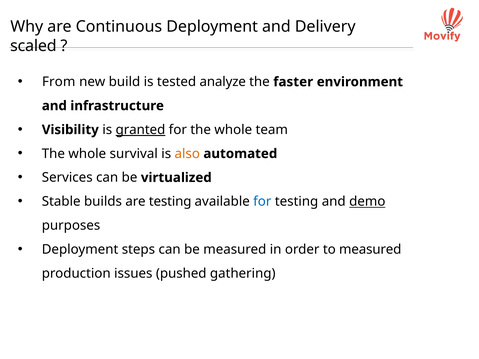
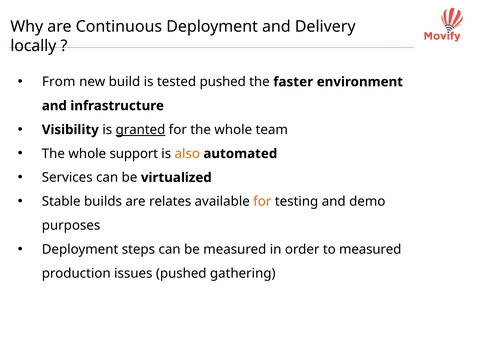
scaled: scaled -> locally (33, 46)
tested analyze: analyze -> pushed (223, 82)
survival: survival -> support (134, 154)
are testing: testing -> relates (170, 202)
for colour: blue -> orange (262, 202)
demo underline: present -> none (367, 202)
